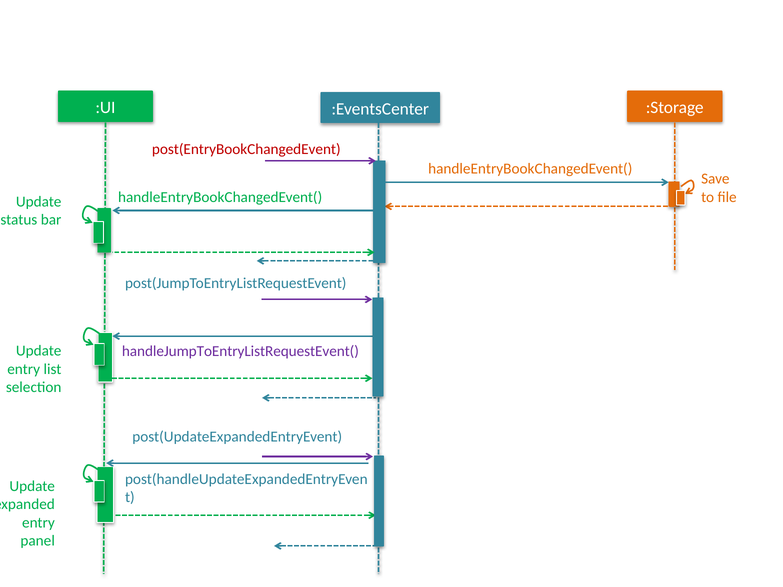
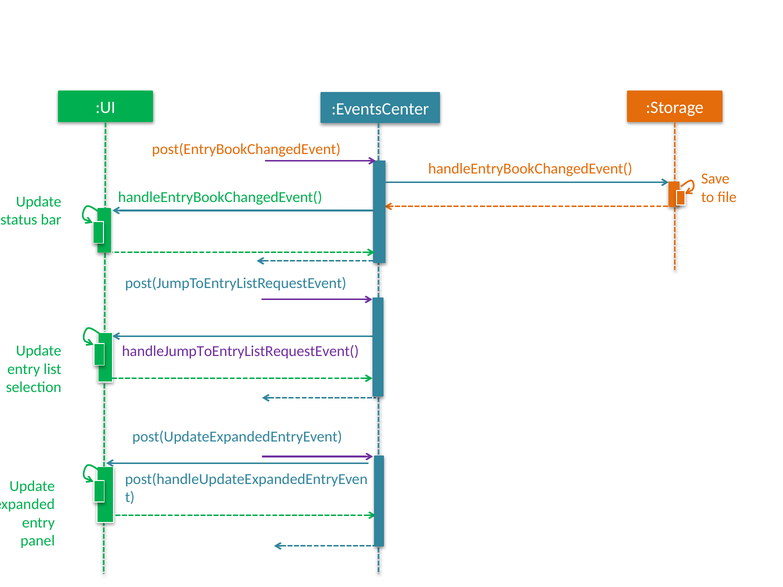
post(EntryBookChangedEvent colour: red -> orange (246, 150)
